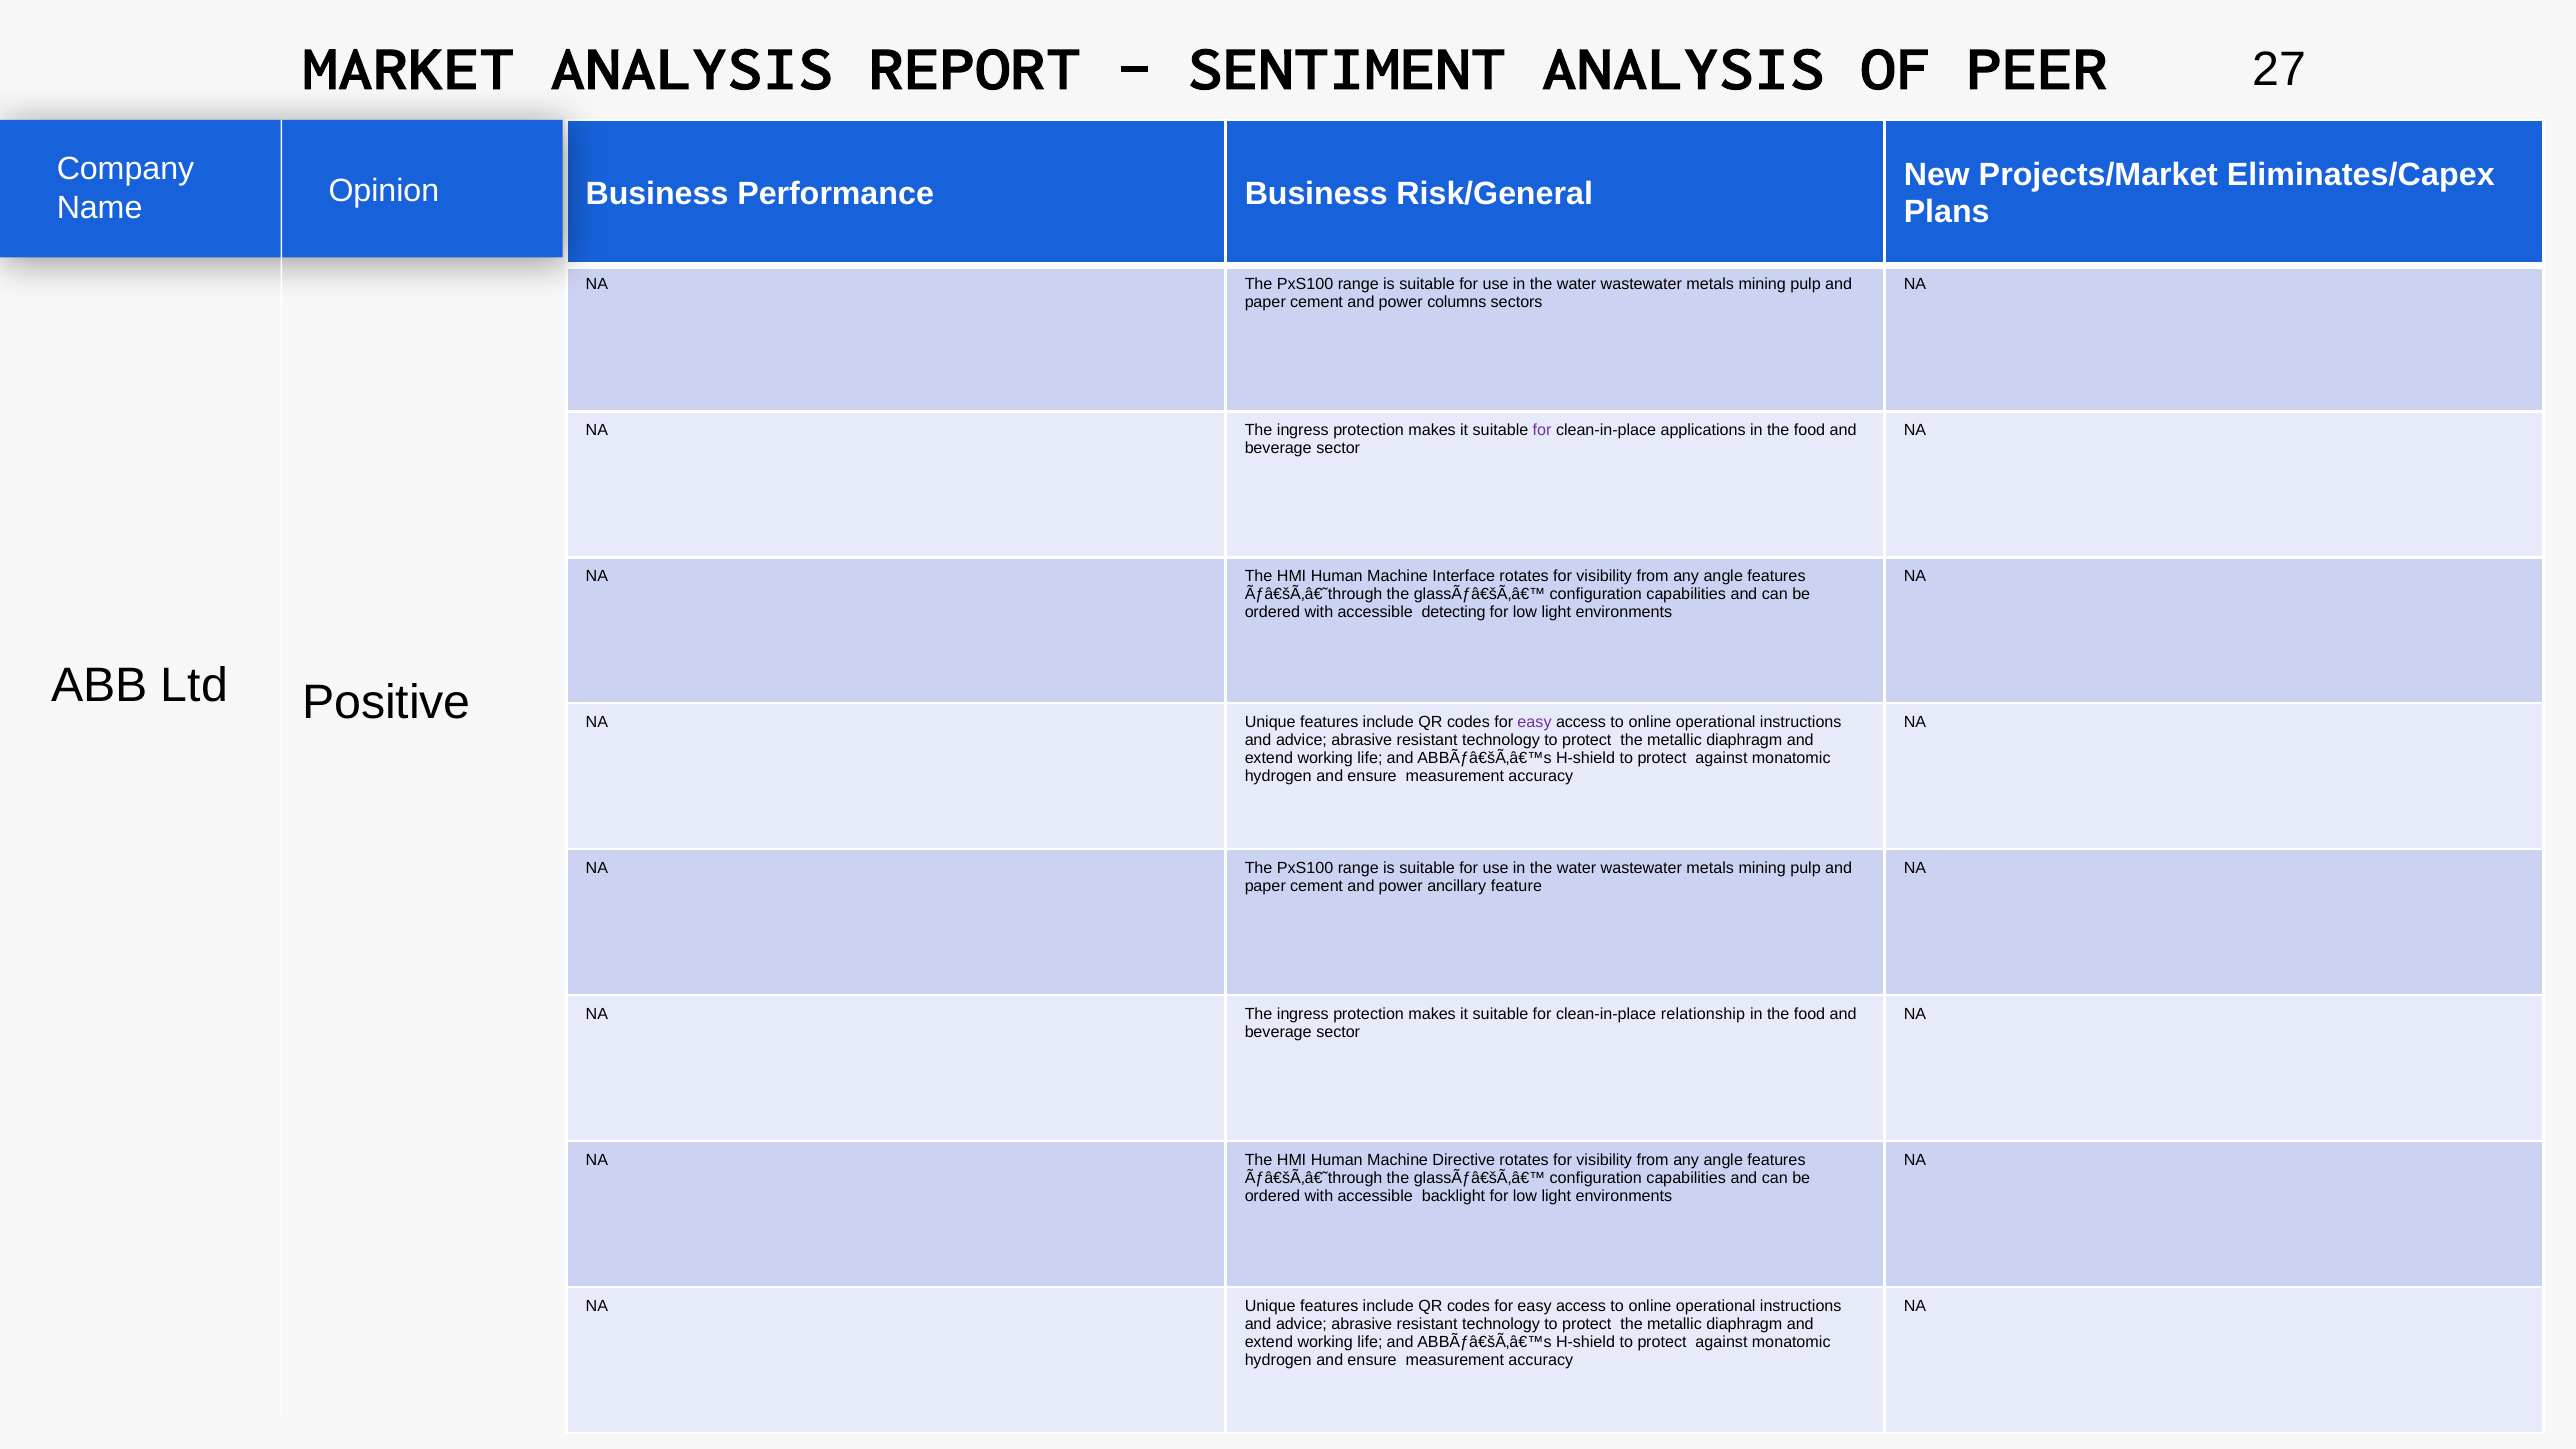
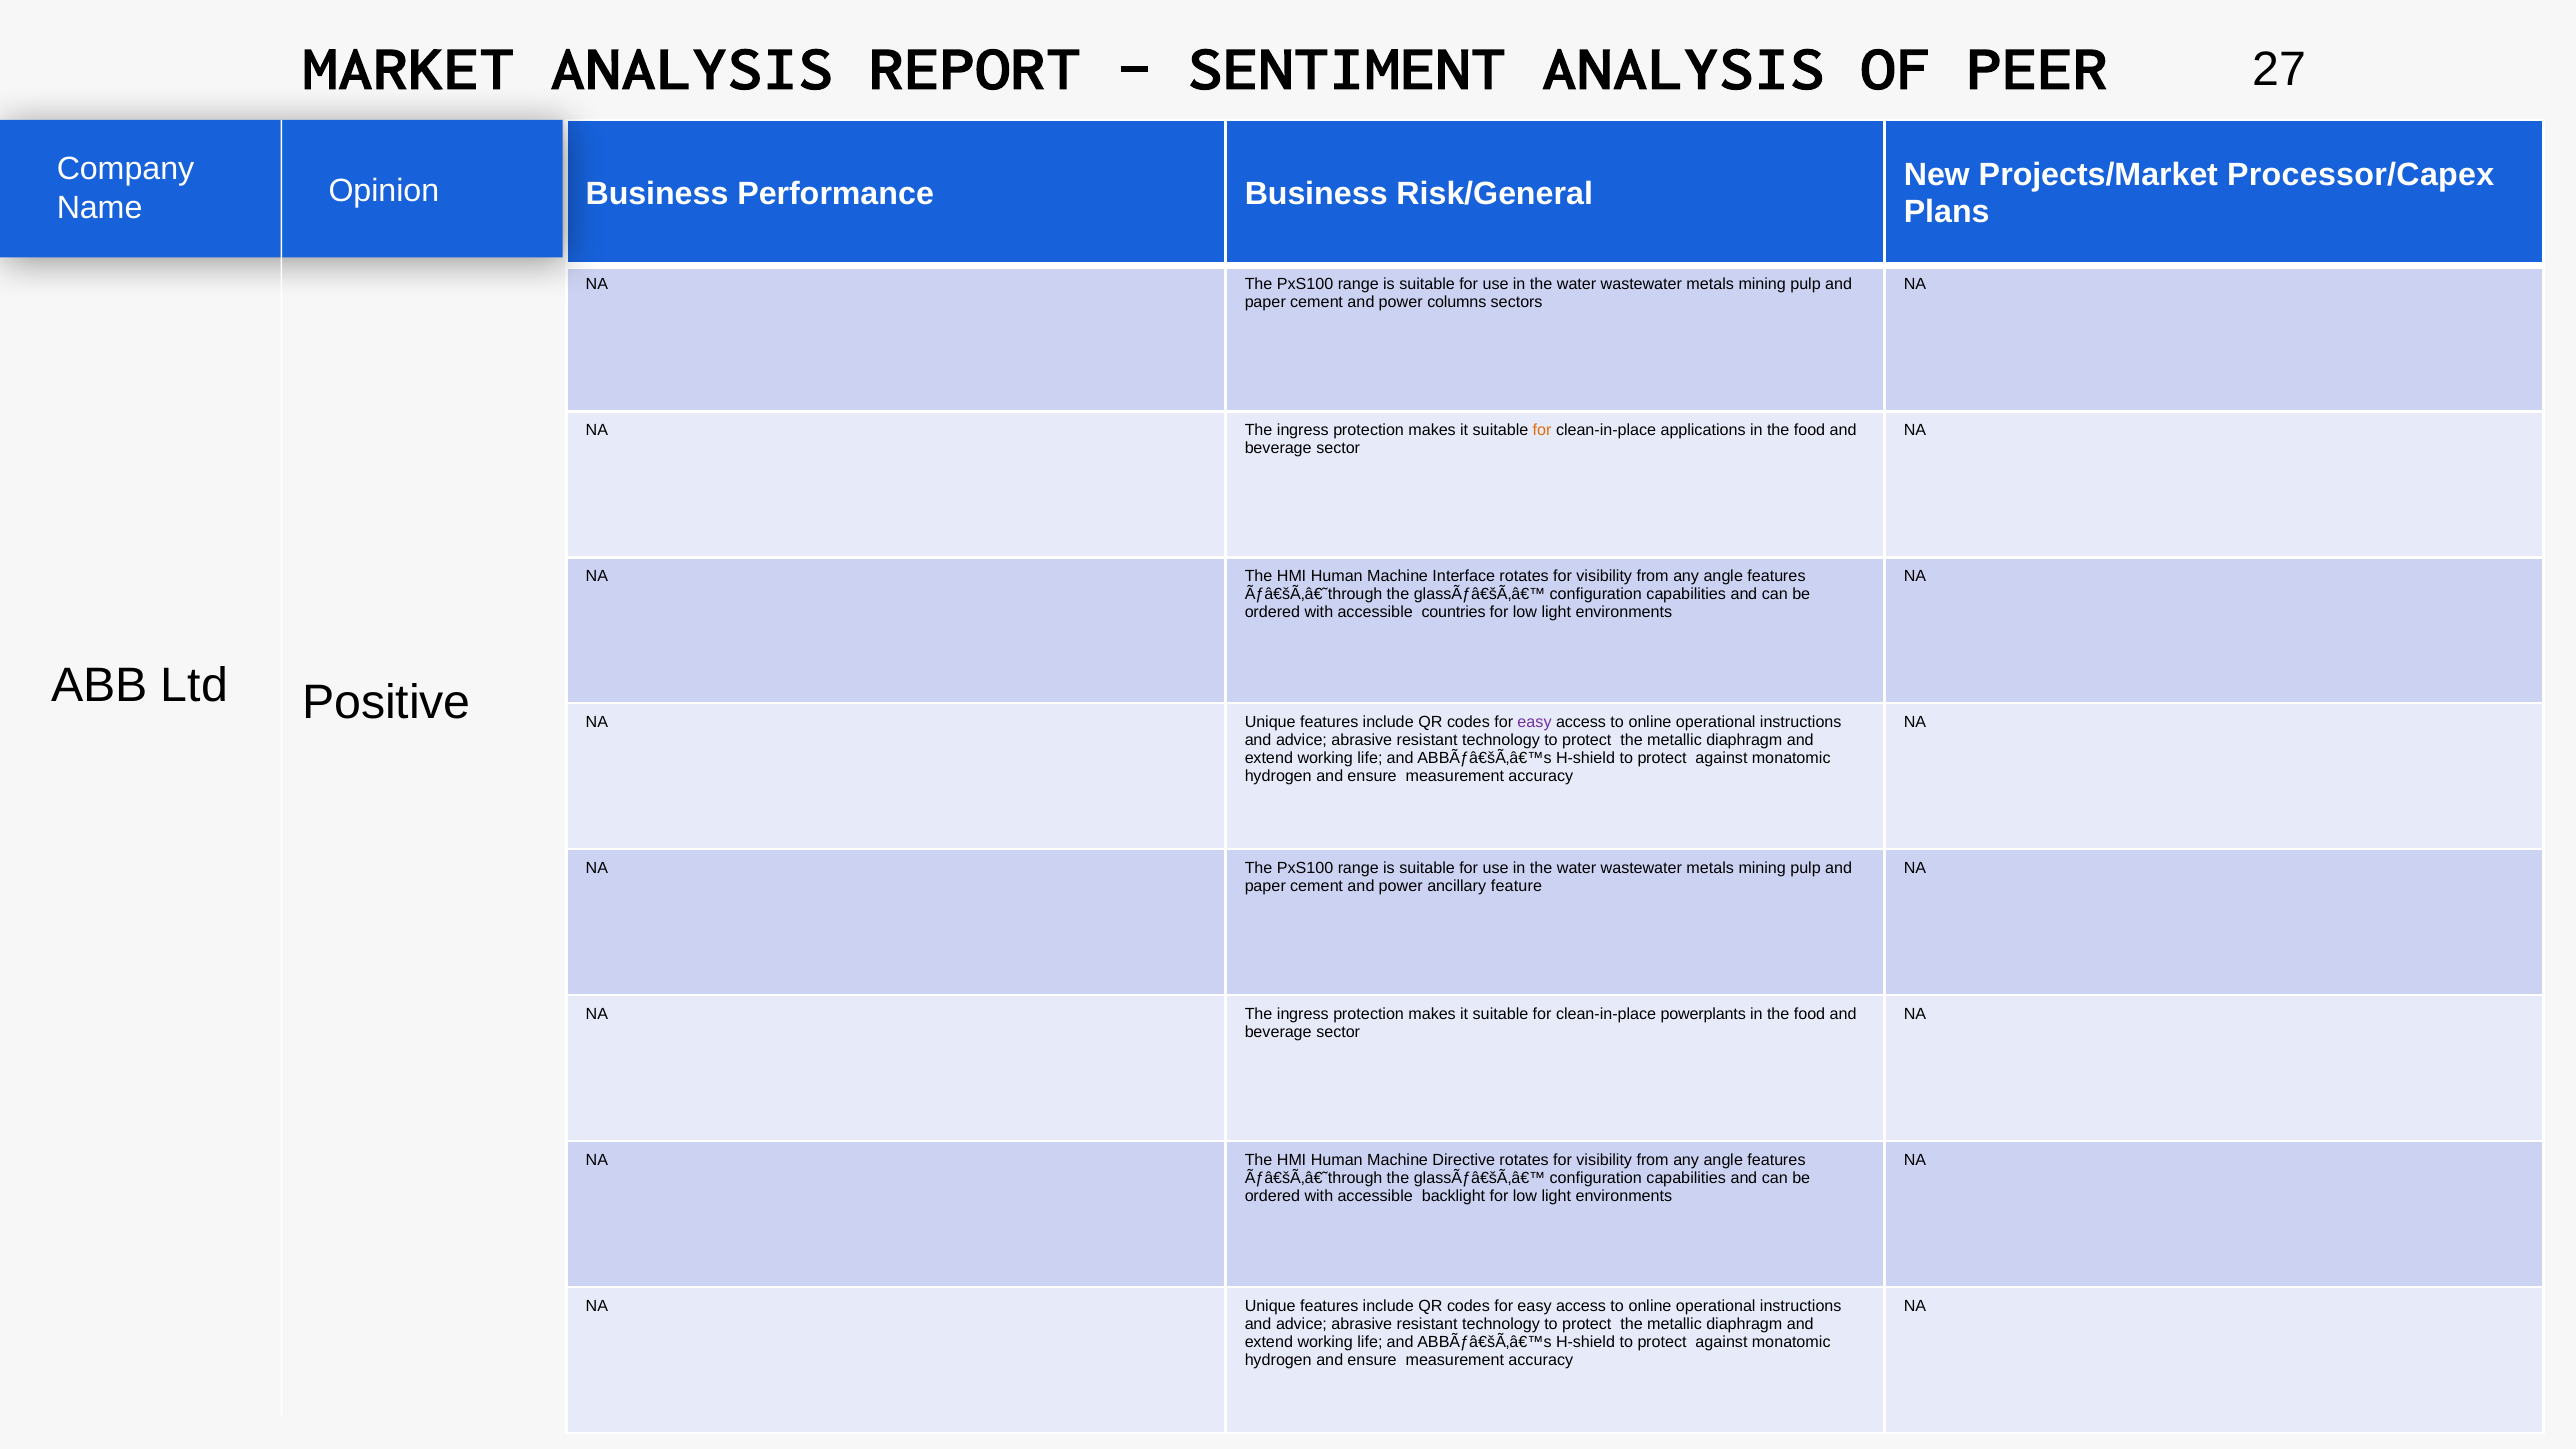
Eliminates/Capex: Eliminates/Capex -> Processor/Capex (2361, 175)
for colour: purple -> orange (1542, 430)
detecting: detecting -> countries (1454, 613)
relationship: relationship -> powerplants (1703, 1014)
